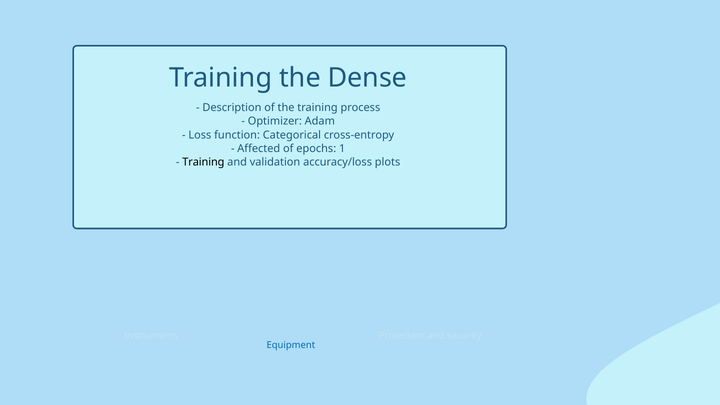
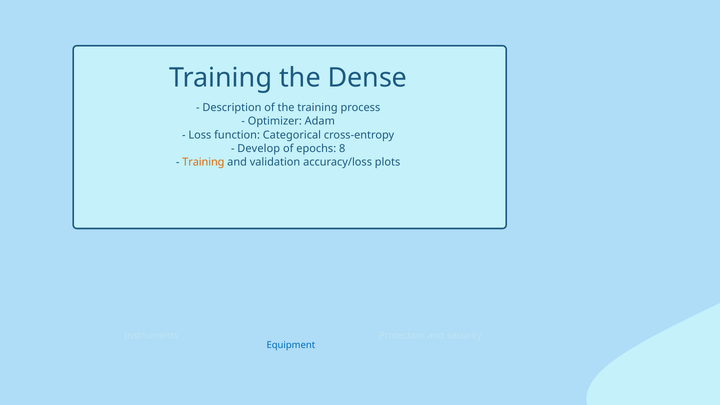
Affected: Affected -> Develop (259, 149)
1: 1 -> 8 (342, 149)
Training colour: black -> orange (203, 162)
